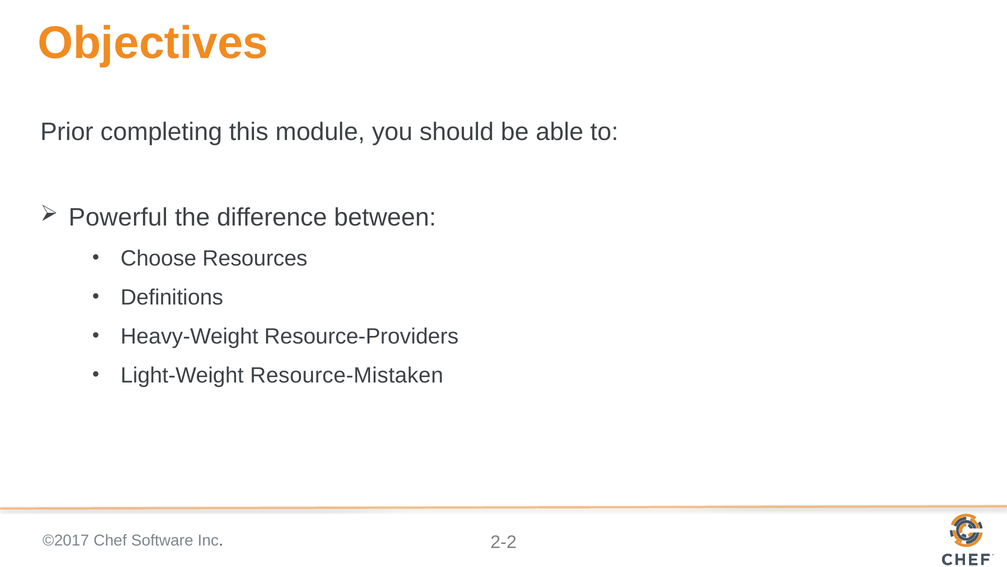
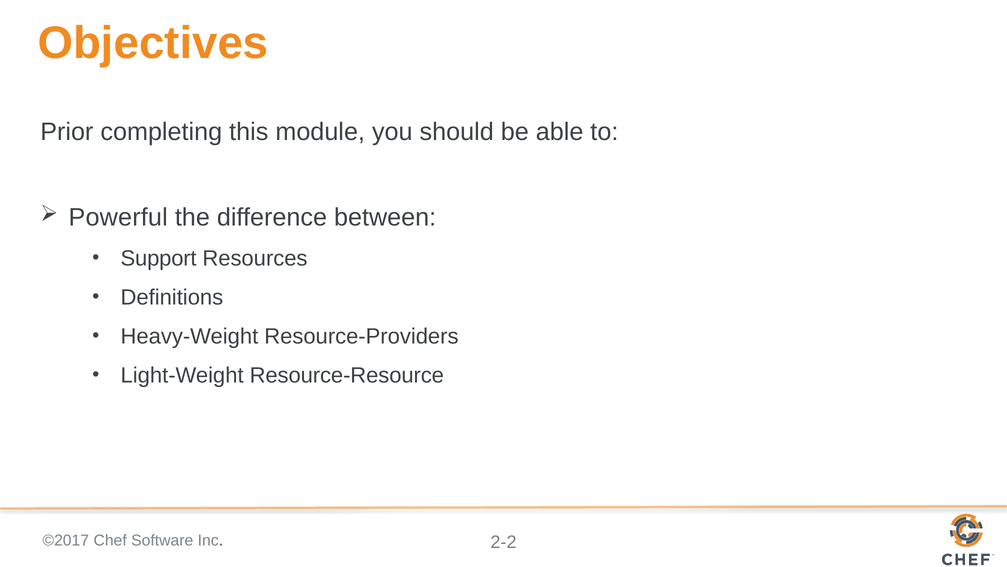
Choose: Choose -> Support (159, 258)
Resource-Mistaken: Resource-Mistaken -> Resource-Resource (347, 375)
